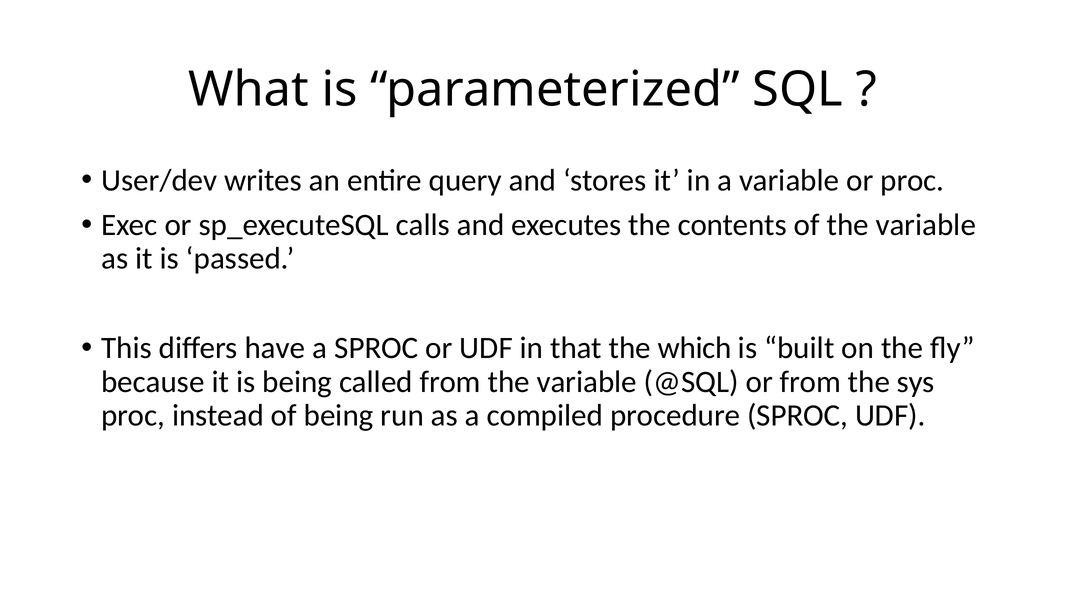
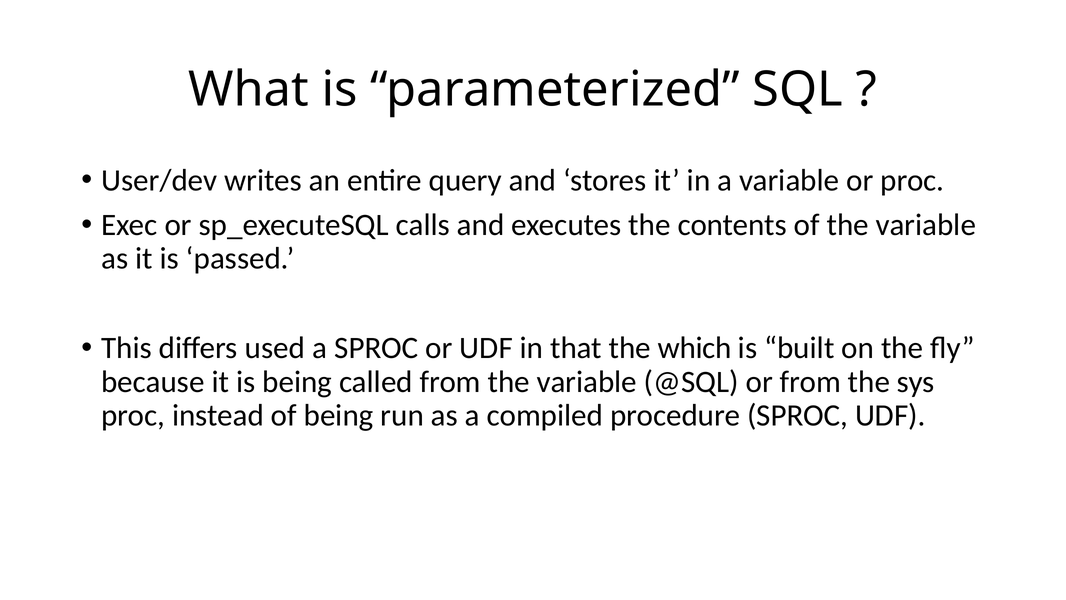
have: have -> used (275, 348)
